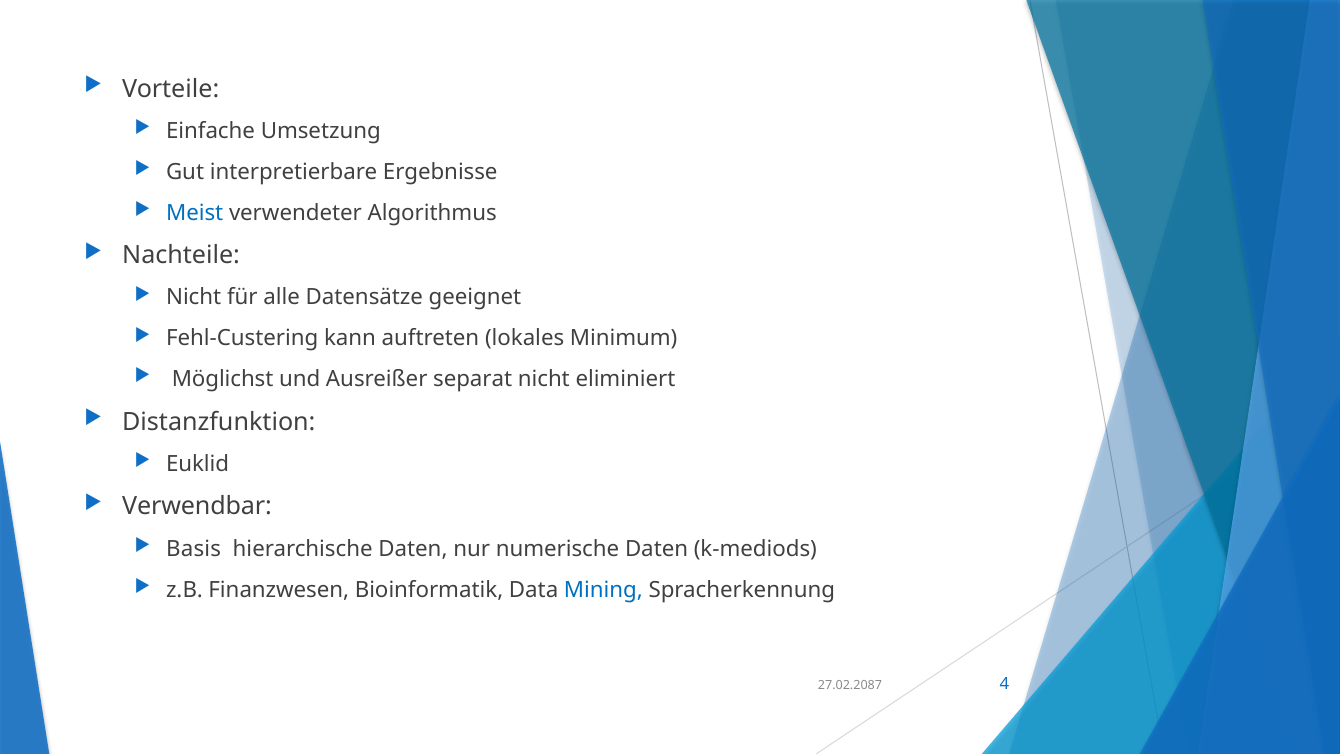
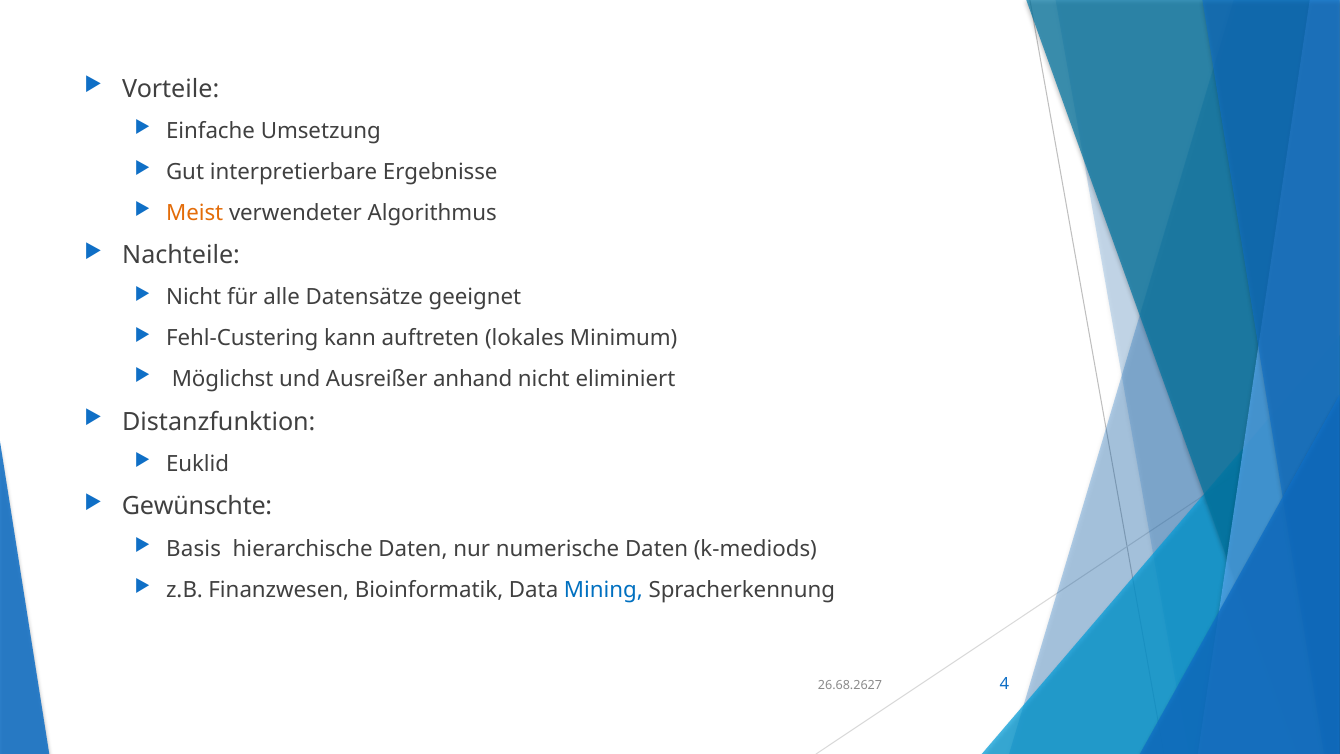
Meist colour: blue -> orange (195, 213)
separat: separat -> anhand (473, 379)
Verwendbar: Verwendbar -> Gewünschte (197, 506)
27.02.2087: 27.02.2087 -> 26.68.2627 (850, 685)
